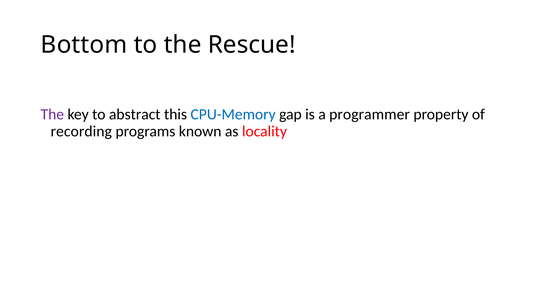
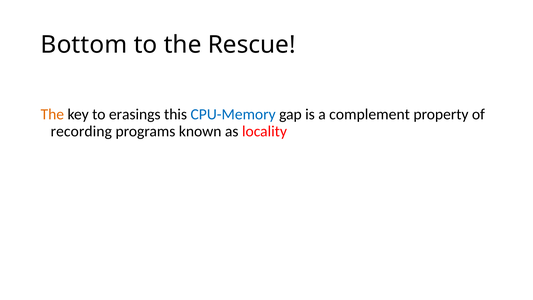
The colour: purple -> orange (52, 114)
abstract: abstract -> erasings (135, 114)
programmer: programmer -> complement (370, 114)
